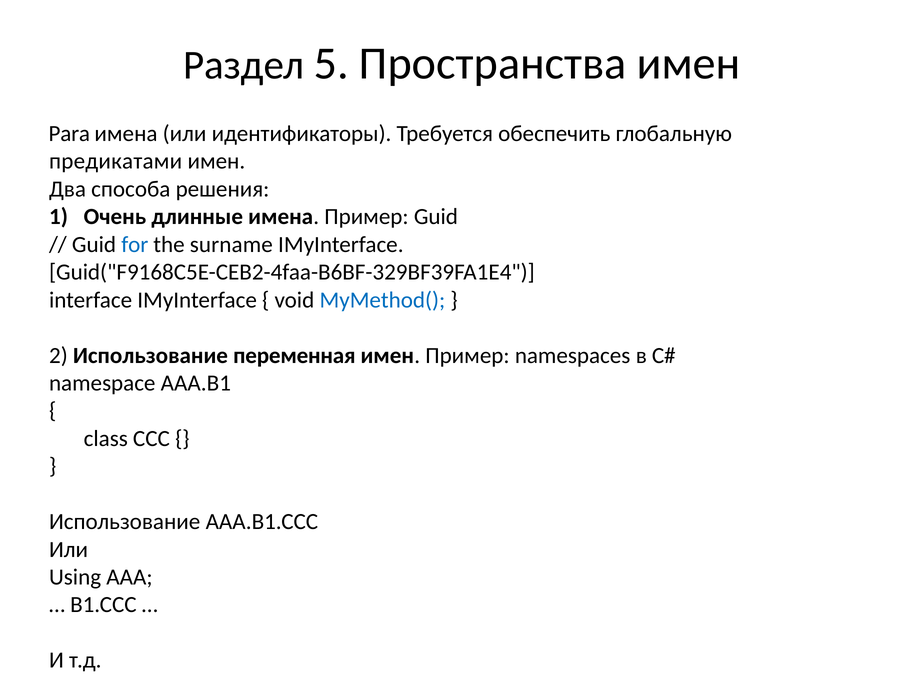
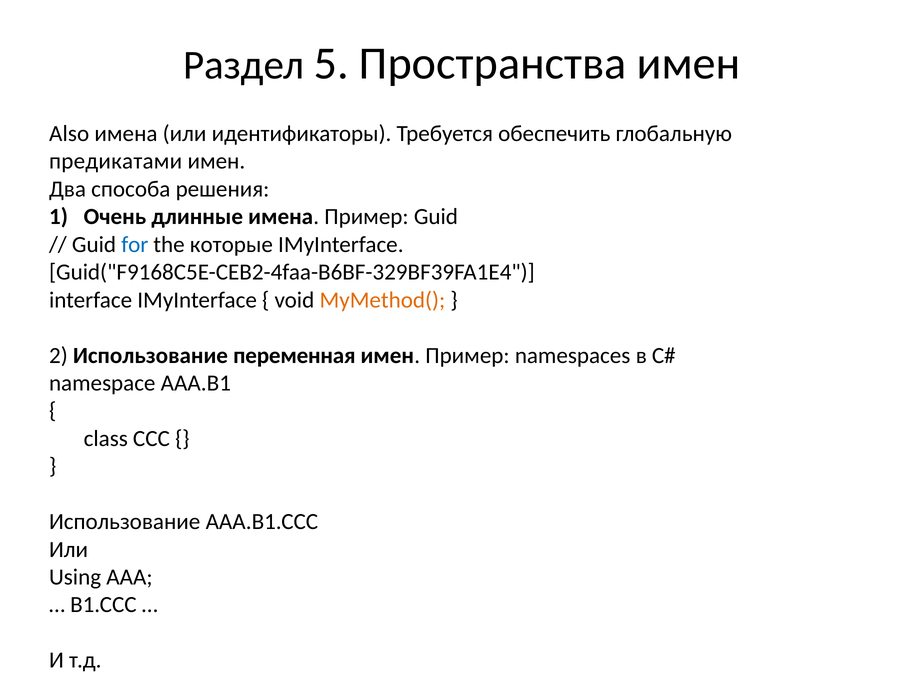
Para: Para -> Also (69, 134)
surname: surname -> которые (231, 245)
MyMethod( colour: blue -> orange (382, 300)
